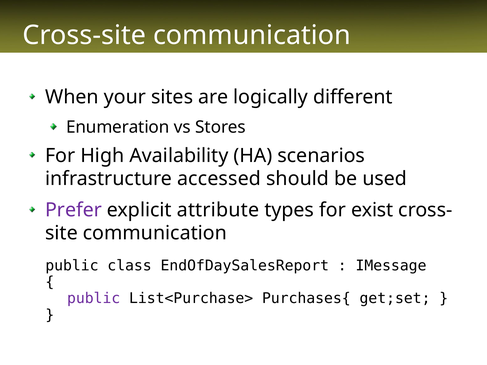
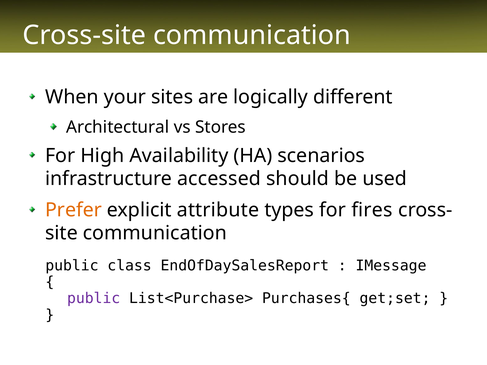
Enumeration: Enumeration -> Architectural (118, 127)
Prefer colour: purple -> orange (73, 210)
exist: exist -> fires (372, 210)
